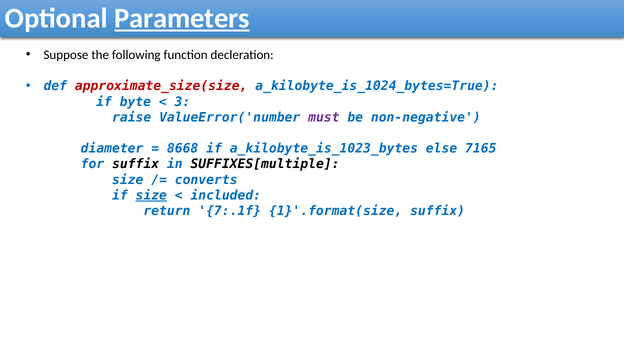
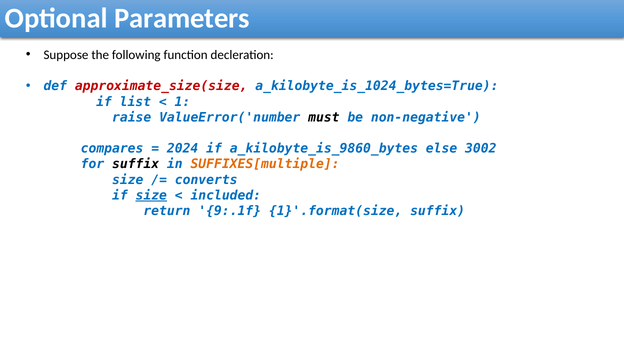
Parameters underline: present -> none (182, 18)
byte: byte -> list (135, 102)
3: 3 -> 1 (182, 102)
must colour: purple -> black (324, 117)
diameter: diameter -> compares (112, 149)
8668: 8668 -> 2024 (183, 149)
a_kilobyte_is_1023_bytes: a_kilobyte_is_1023_bytes -> a_kilobyte_is_9860_bytes (324, 149)
7165: 7165 -> 3002 (481, 149)
SUFFIXES[multiple colour: black -> orange (265, 164)
7:.1f: 7:.1f -> 9:.1f (230, 211)
